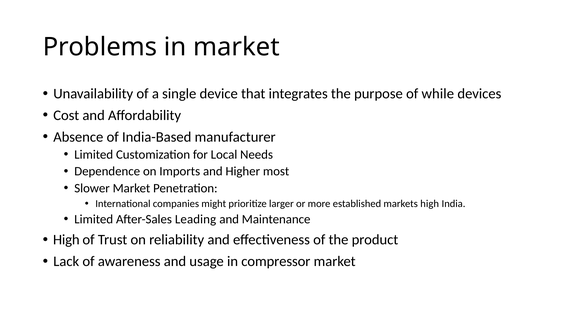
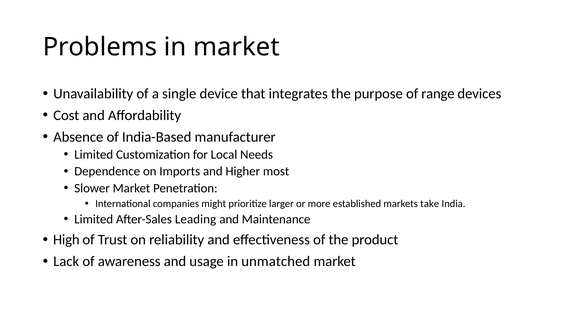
while: while -> range (438, 94)
markets high: high -> take (430, 204)
compressor: compressor -> unmatched (276, 262)
